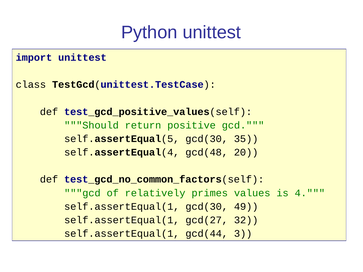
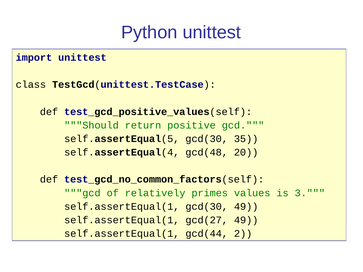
4: 4 -> 3 (310, 193)
gcd(27 32: 32 -> 49 (246, 220)
3: 3 -> 2 (243, 234)
